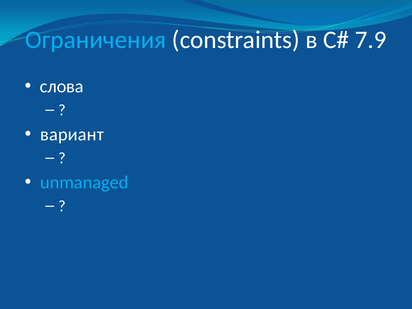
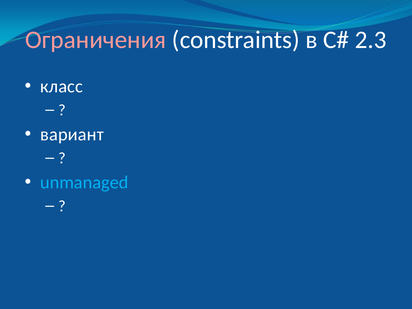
Ограничения colour: light blue -> pink (96, 40)
7.9: 7.9 -> 2.3 (371, 40)
слова: слова -> класс (62, 86)
